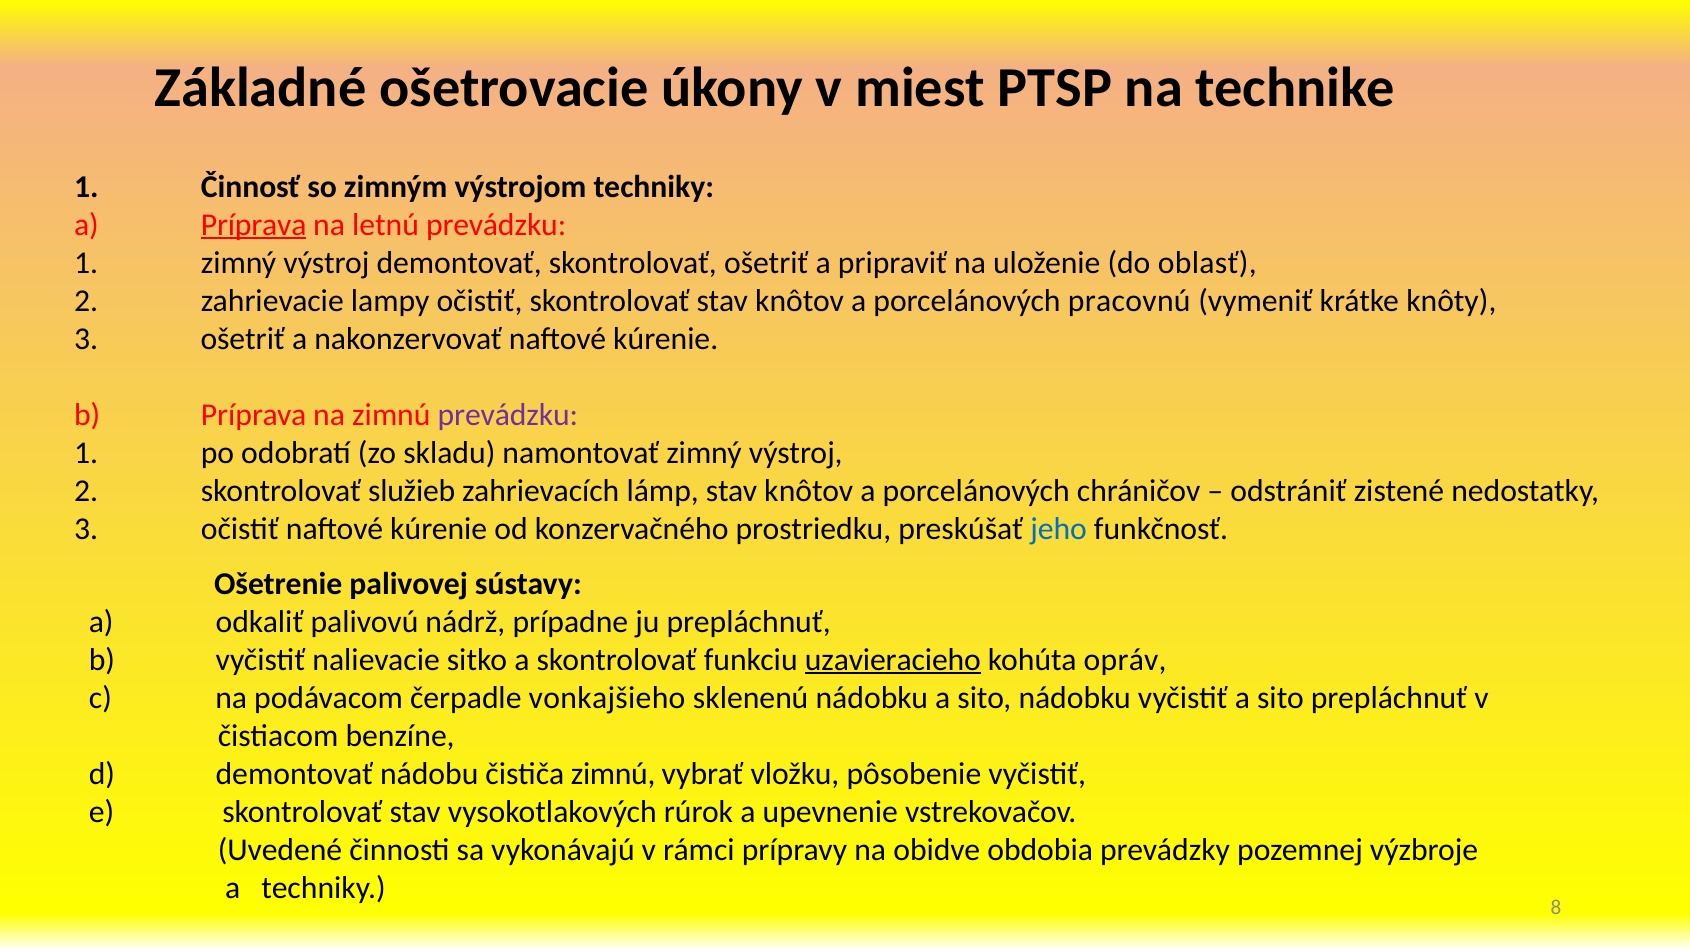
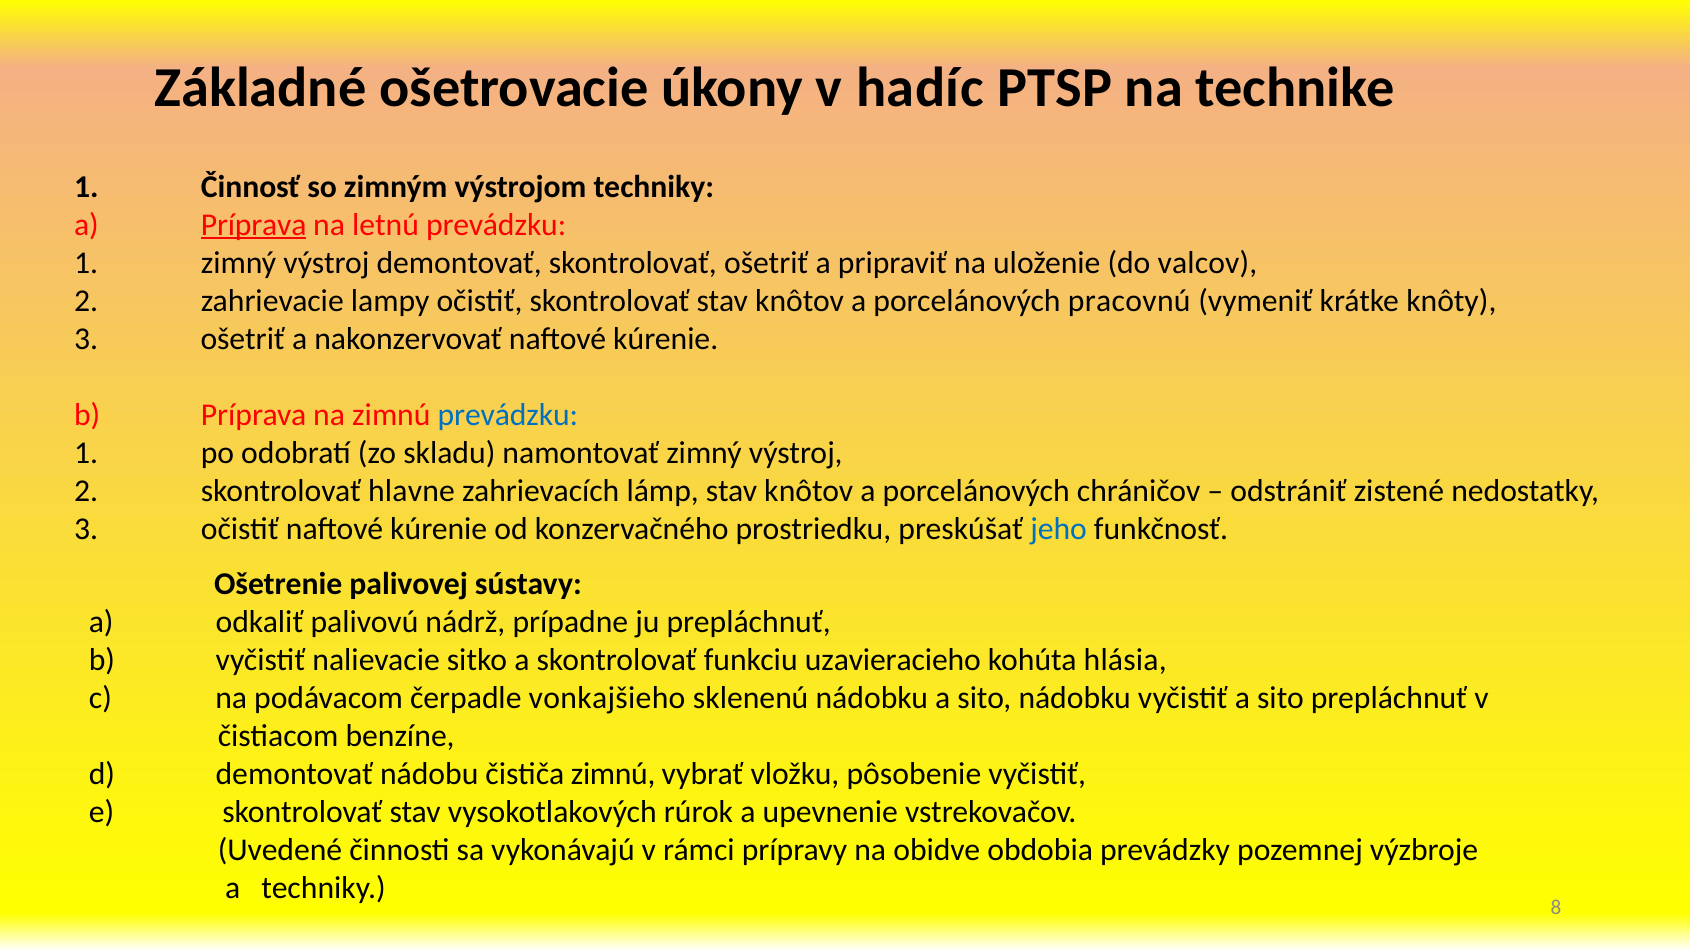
miest: miest -> hadíc (920, 88)
oblasť: oblasť -> valcov (1207, 263)
prevádzku colour: purple -> blue (508, 415)
služieb: služieb -> hlavne (411, 491)
uzavieracieho underline: present -> none (893, 660)
opráv: opráv -> hlásia (1125, 660)
